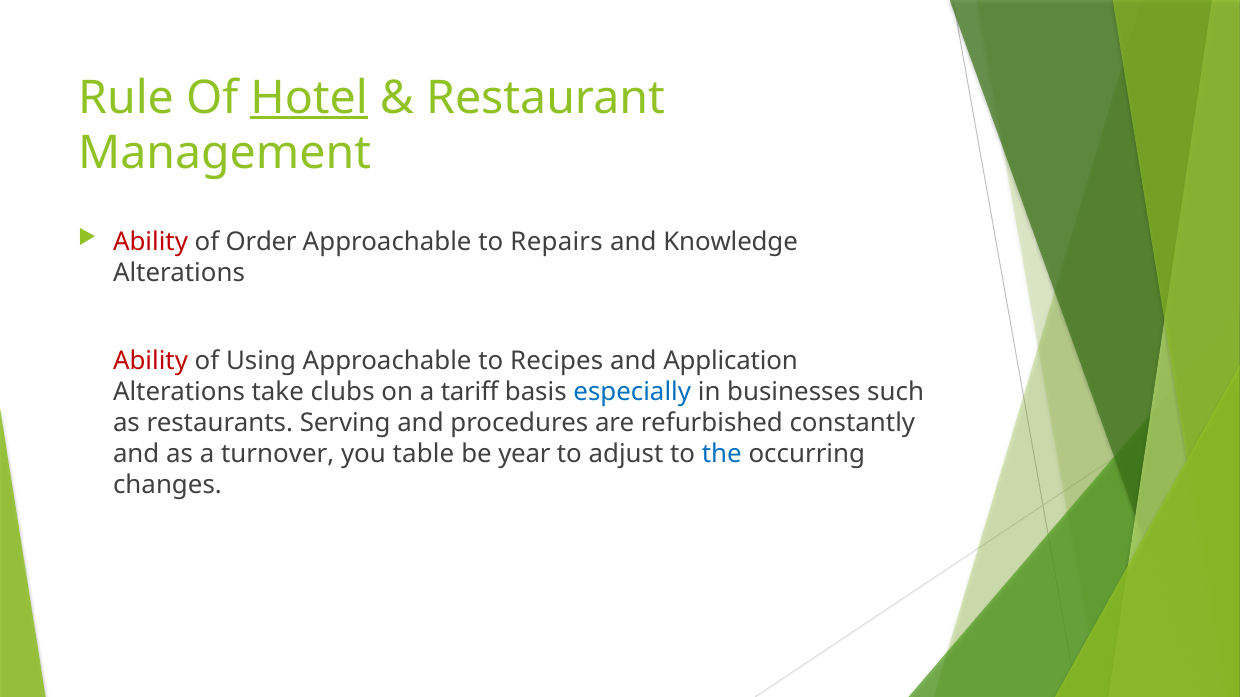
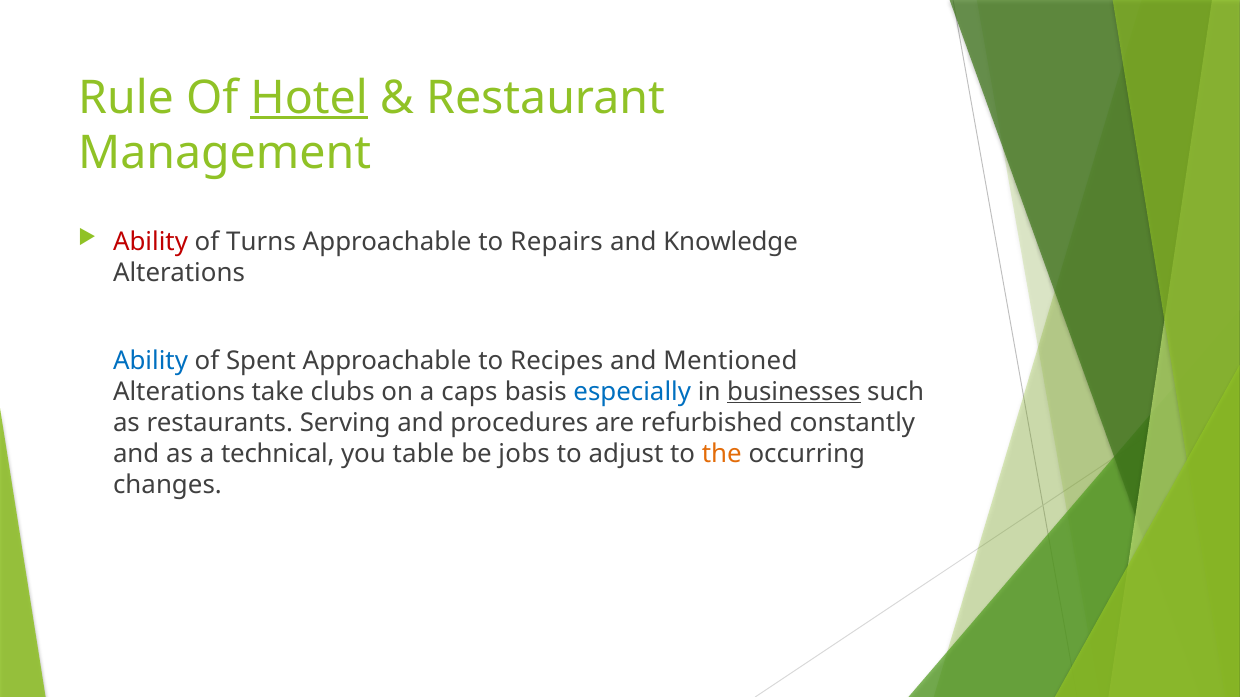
Order: Order -> Turns (261, 242)
Ability colour: red -> blue (151, 361)
Using: Using -> Spent (261, 361)
Application: Application -> Mentioned (730, 361)
tariff: tariff -> caps (469, 392)
businesses underline: none -> present (794, 392)
turnover: turnover -> technical (278, 454)
year: year -> jobs (524, 454)
the colour: blue -> orange (722, 454)
